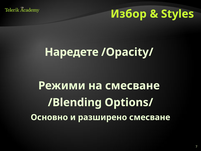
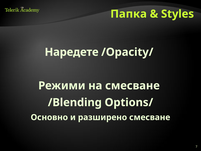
Избор: Избор -> Папка (129, 14)
